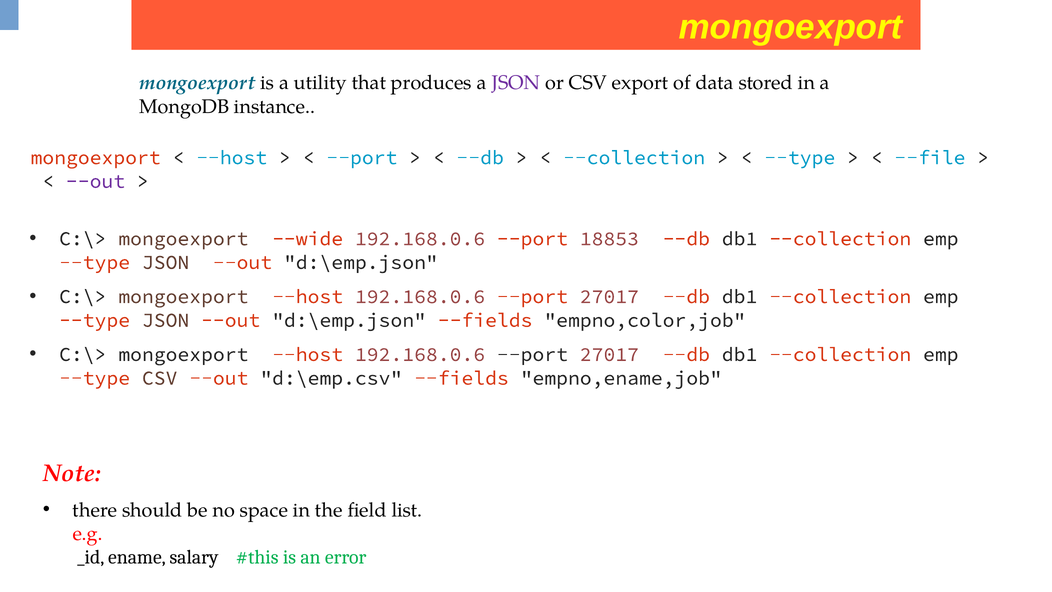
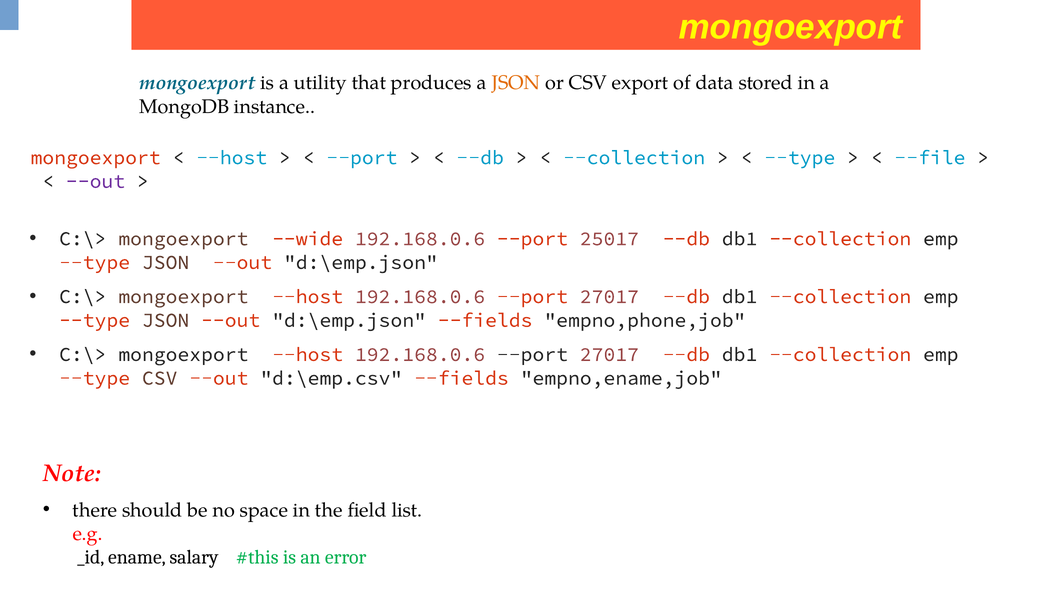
JSON colour: purple -> orange (516, 83)
18853: 18853 -> 25017 (609, 239)
empno,color,job: empno,color,job -> empno,phone,job (645, 320)
